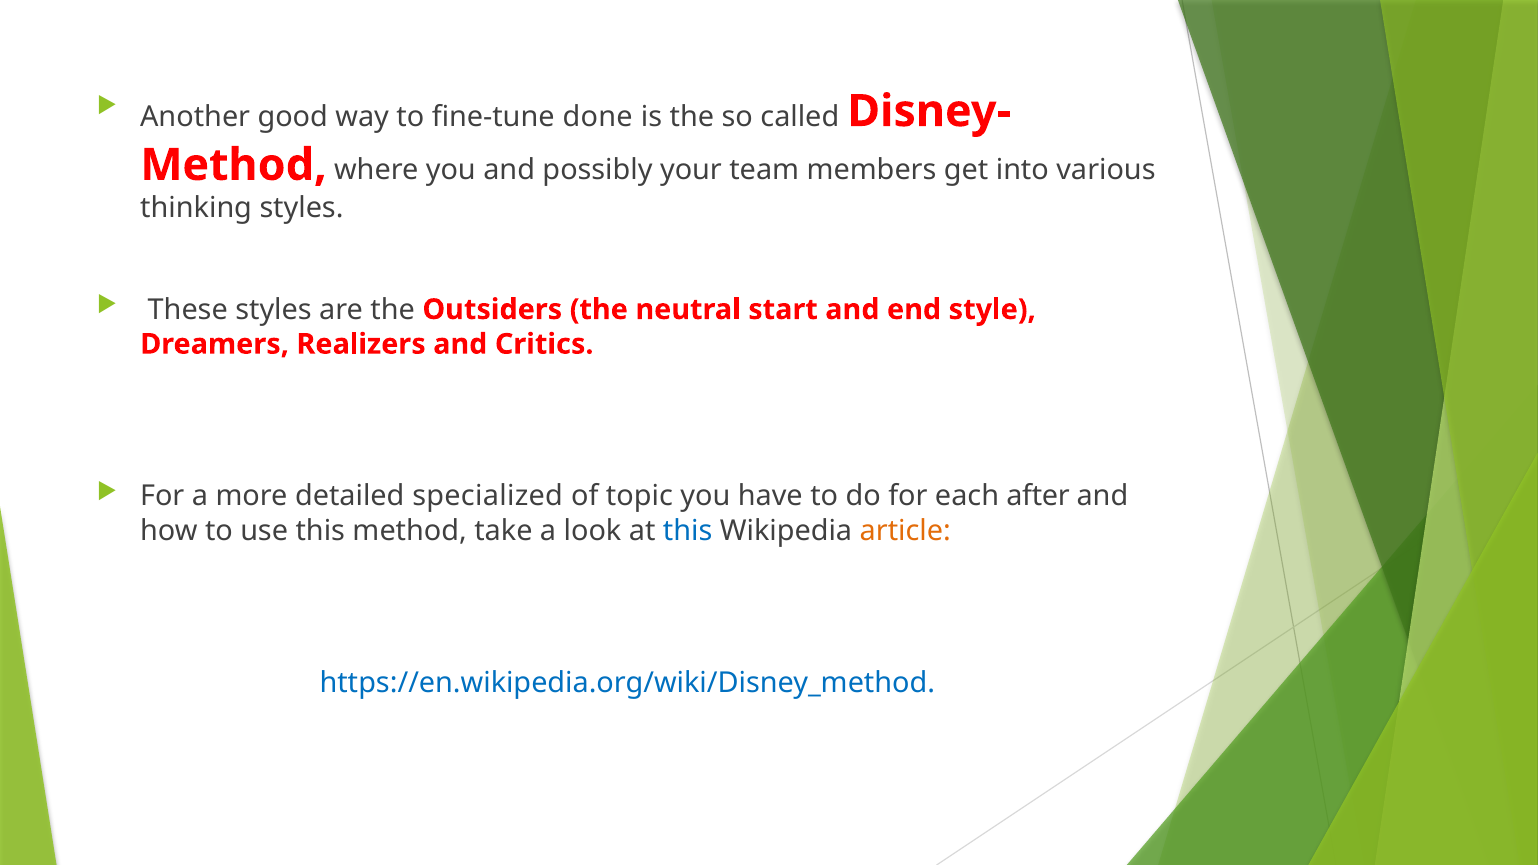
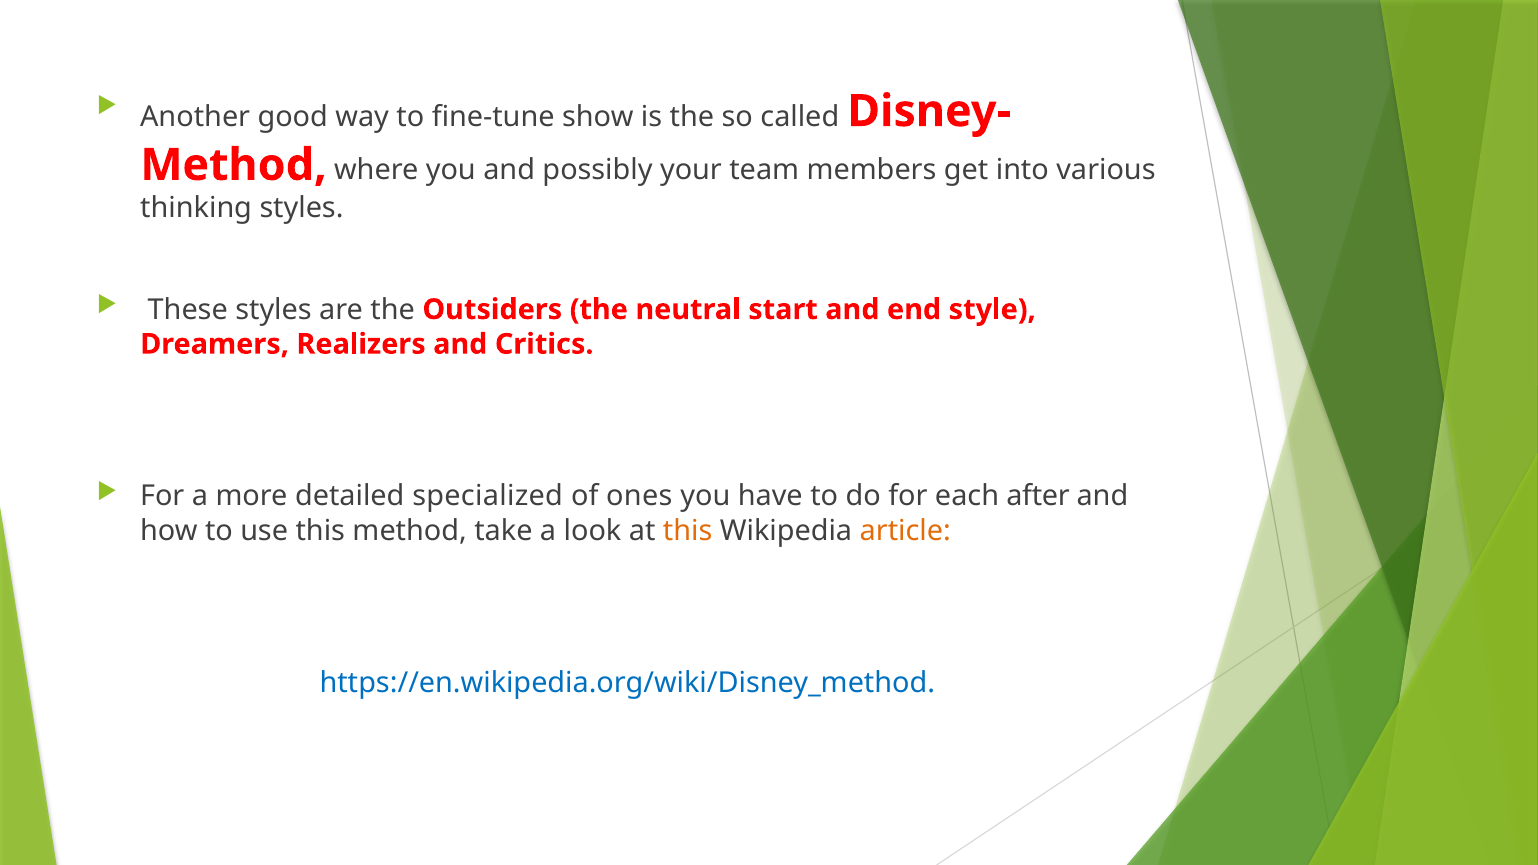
done: done -> show (598, 117)
topic: topic -> ones (639, 496)
this colour: blue -> orange (688, 531)
